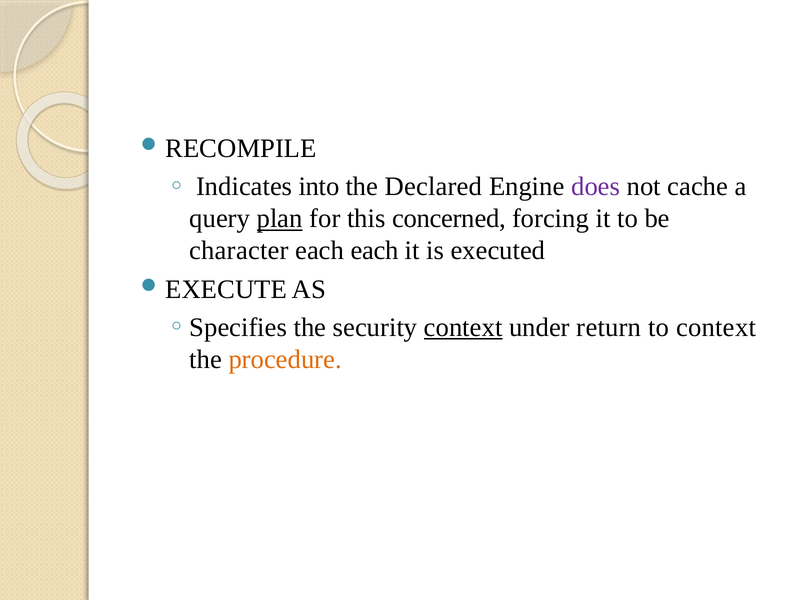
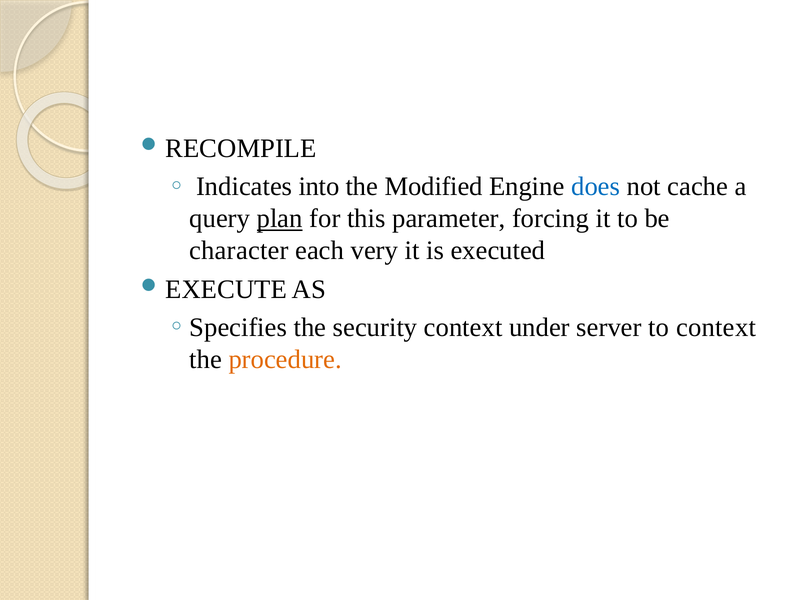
Declared: Declared -> Modified (434, 187)
does colour: purple -> blue (596, 187)
concerned: concerned -> parameter (449, 219)
each each: each -> very (374, 251)
context underline: present -> none (463, 327)
return: return -> server (609, 327)
